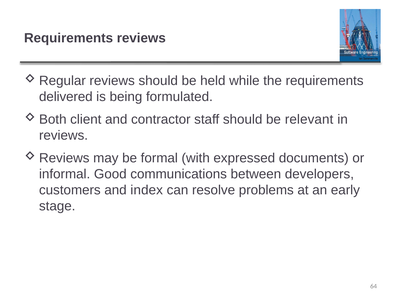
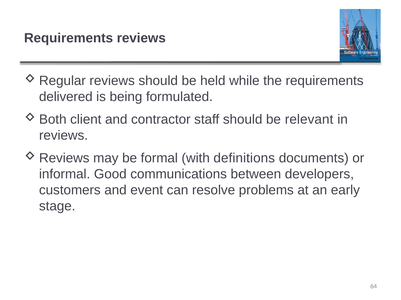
expressed: expressed -> definitions (244, 159)
index: index -> event (147, 191)
